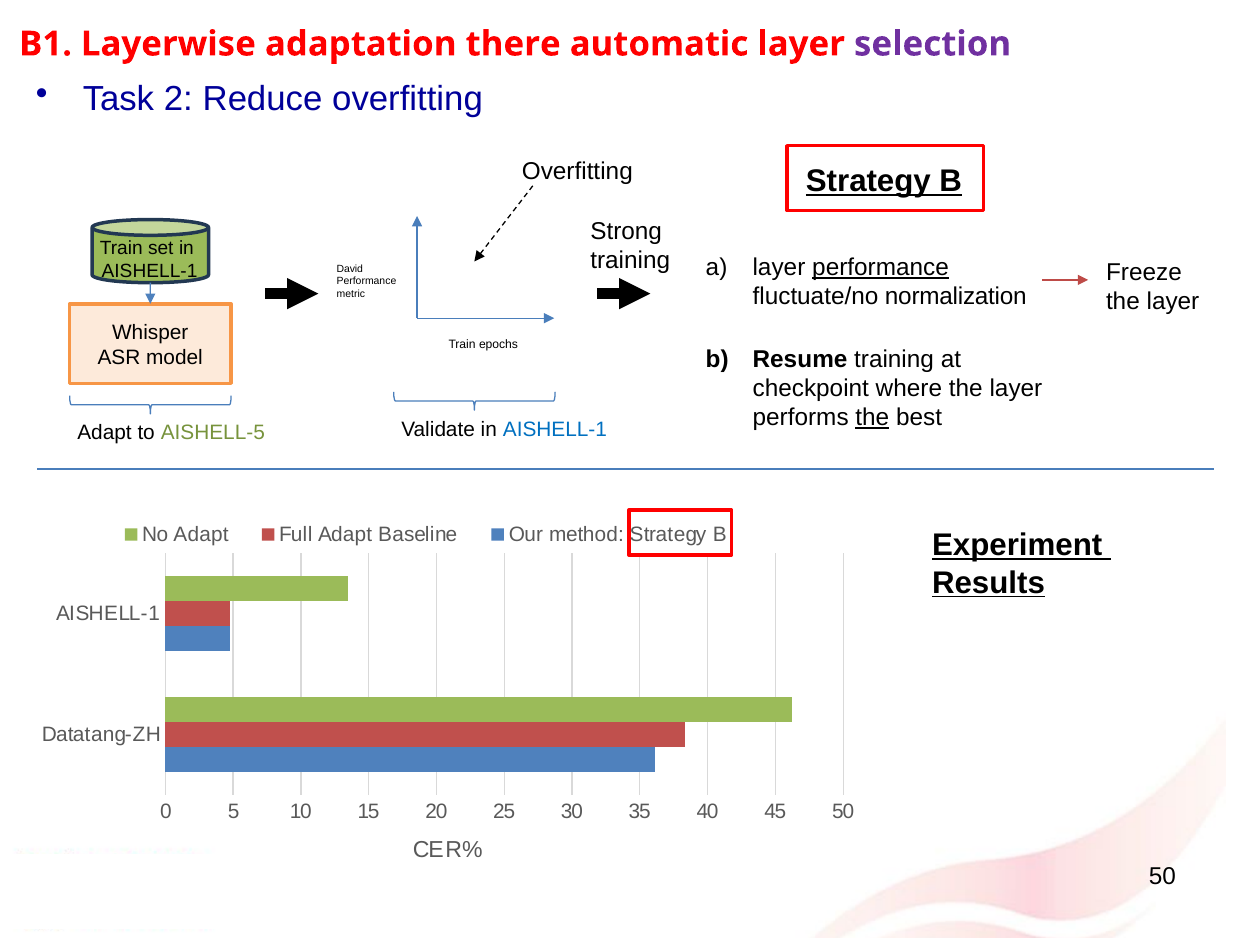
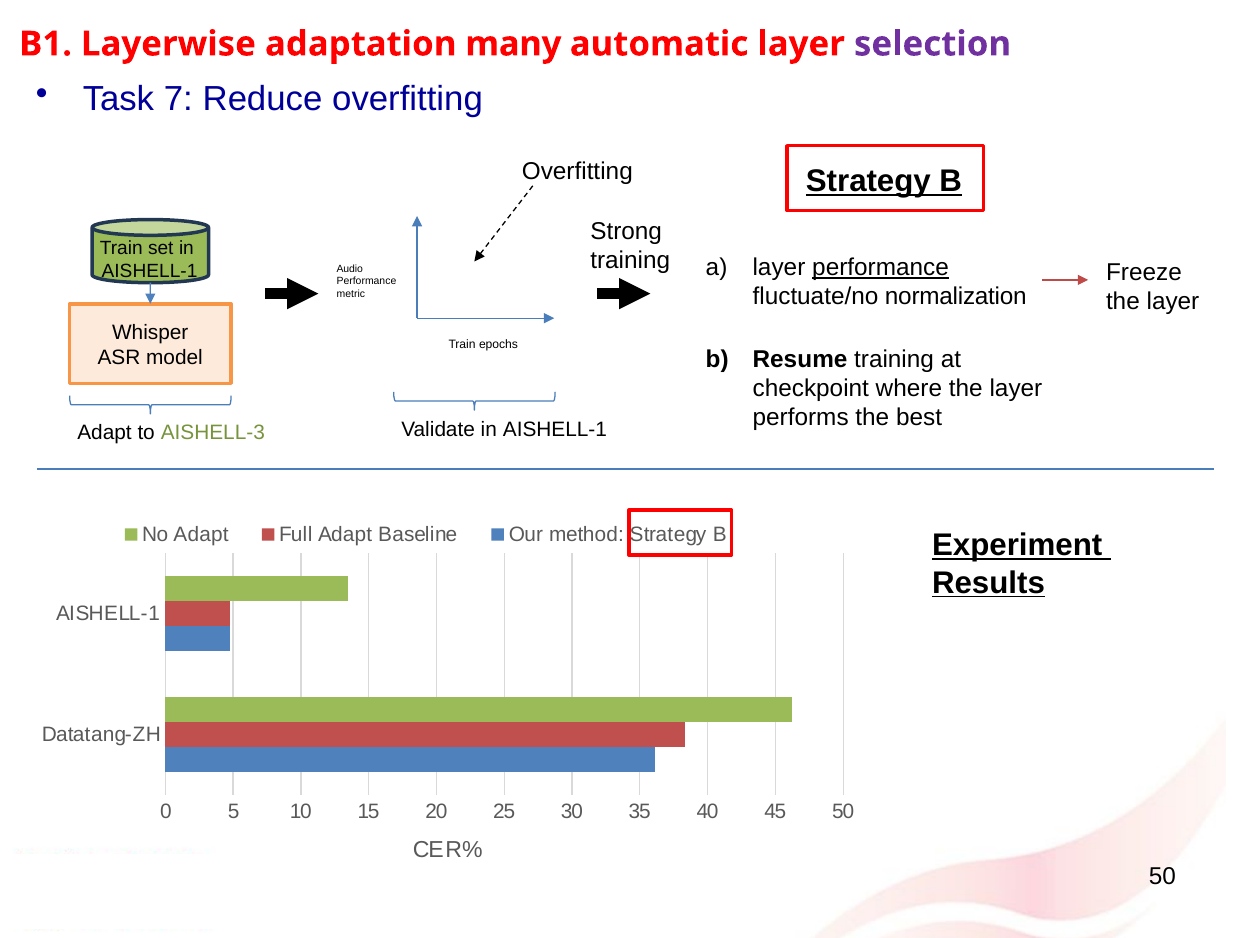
there: there -> many (513, 44)
2: 2 -> 7 (178, 99)
David: David -> Audio (350, 269)
the underline: present -> none (872, 418)
AISHELL-5: AISHELL-5 -> AISHELL-3 (213, 433)
AISHELL-1 colour: blue -> black (555, 429)
